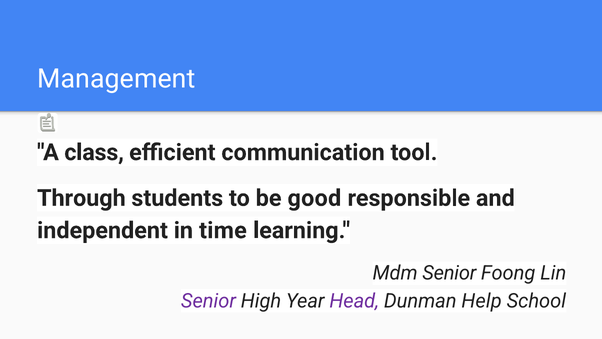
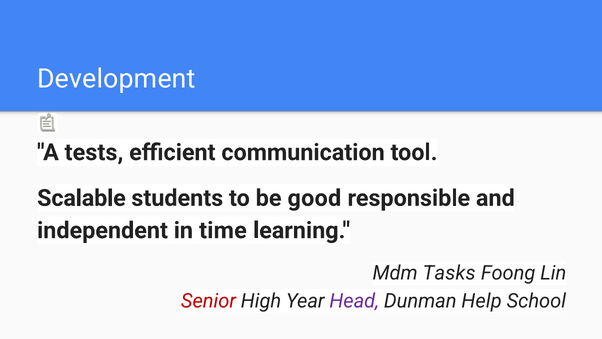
Management: Management -> Development (116, 79)
class: class -> tests (94, 152)
Through: Through -> Scalable (81, 198)
Mdm Senior: Senior -> Tasks (449, 273)
Senior colour: purple -> red (208, 301)
